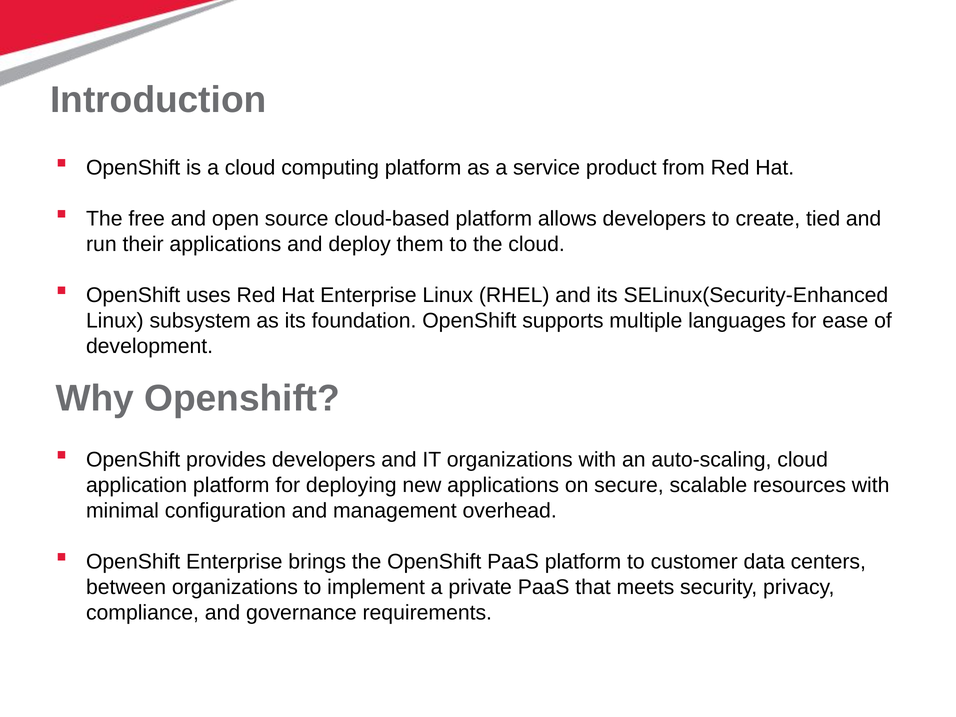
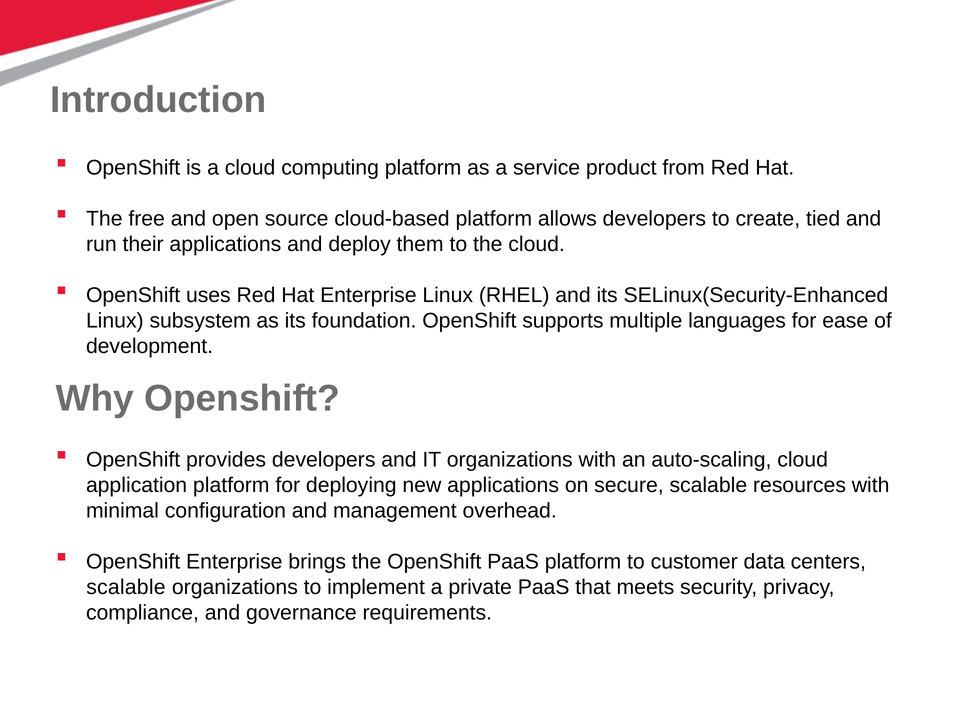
between: between -> scalable (126, 587)
